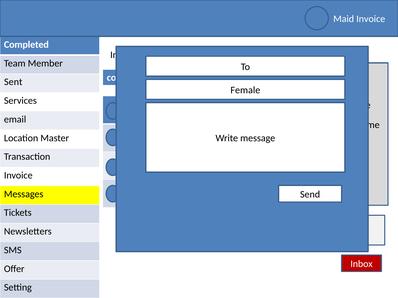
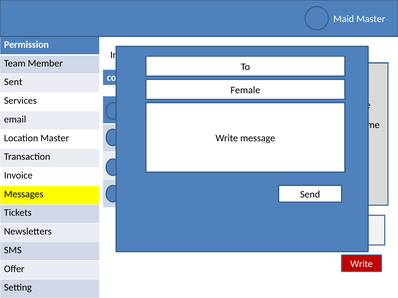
Maid Invoice: Invoice -> Master (371, 19)
Completed: Completed -> Permission (26, 45)
Inbox: Inbox -> Write (362, 264)
